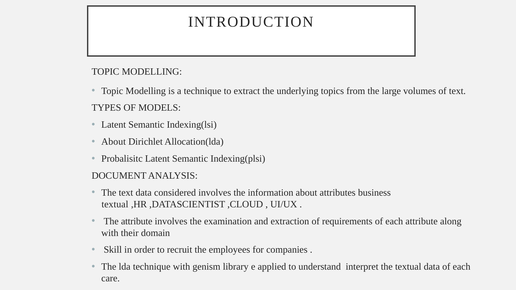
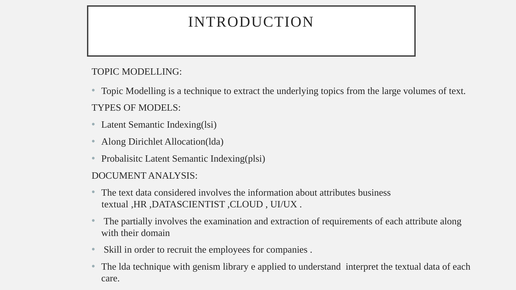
About: About -> Along (114, 142)
The attribute: attribute -> partially (137, 221)
